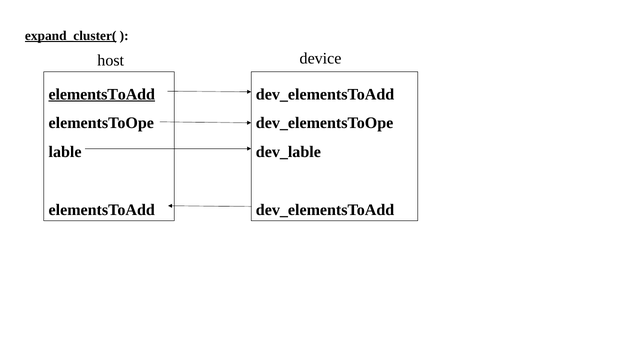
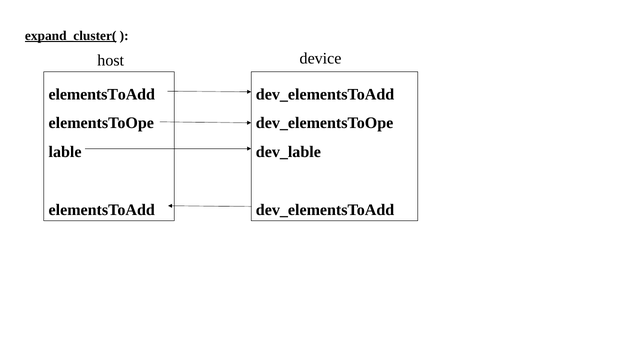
elementsToAdd underline: present -> none (102, 94)
